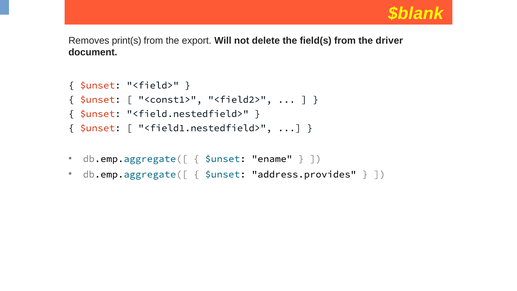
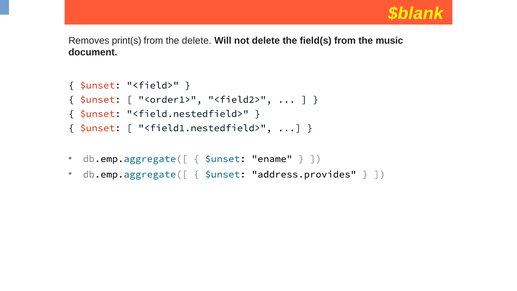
the export: export -> delete (197, 41)
driver: driver -> music (389, 41)
<const1>: <const1> -> <order1> (170, 99)
